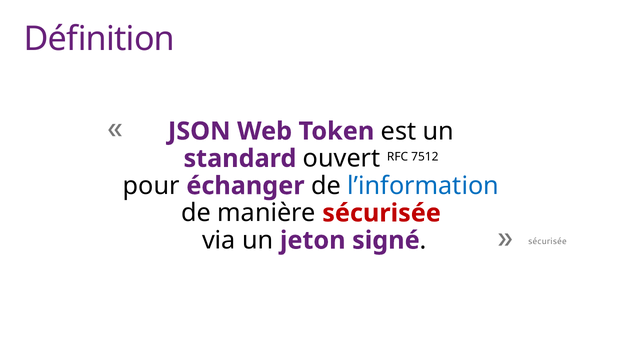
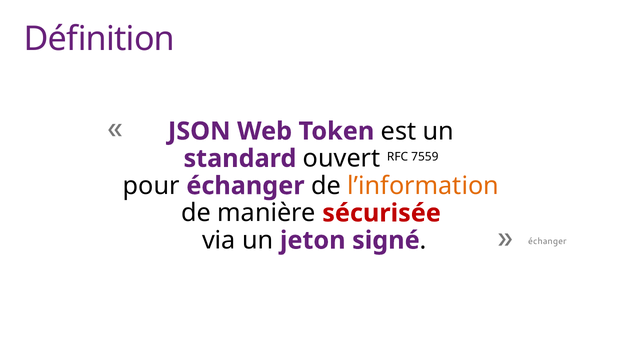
7512: 7512 -> 7559 (425, 157)
l’information colour: blue -> orange (423, 186)
sécurisée: sécurisée -> échanger (547, 241)
